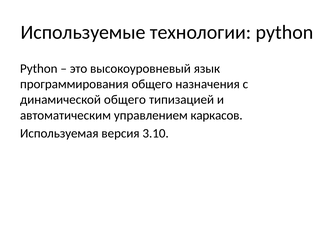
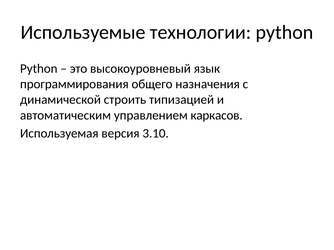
динамической общего: общего -> строить (125, 100)
